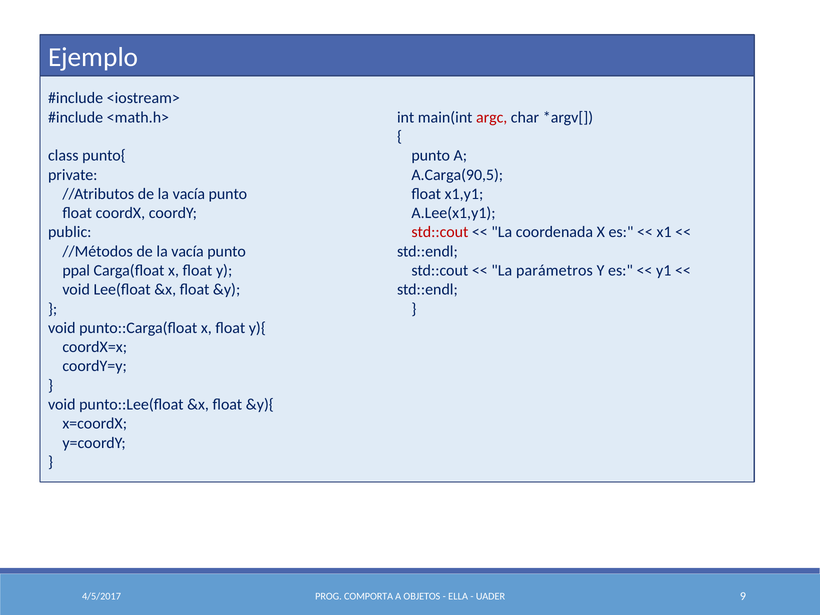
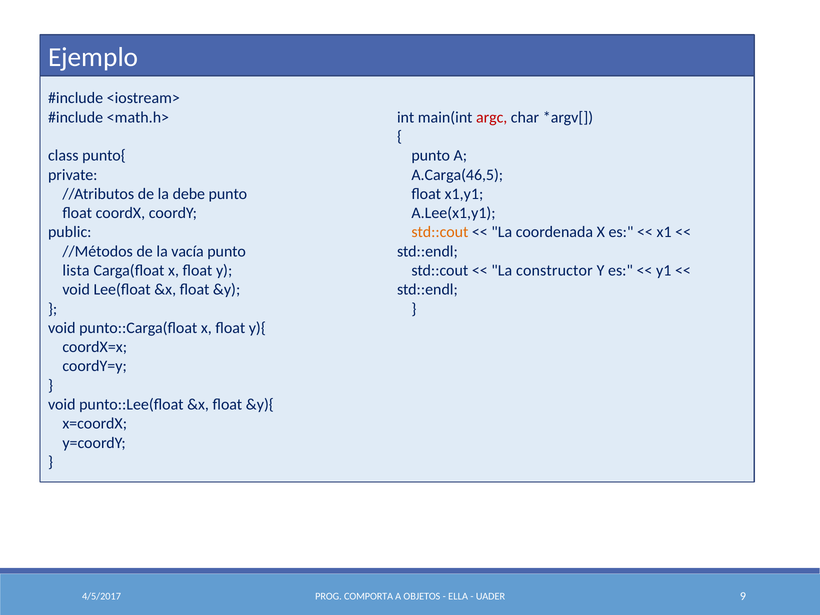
A.Carga(90,5: A.Carga(90,5 -> A.Carga(46,5 (457, 175)
//Atributos de la vacía: vacía -> debe (189, 194)
std::cout colour: red -> orange (440, 232)
ppal: ppal -> lista (76, 270)
parámetros: parámetros -> constructor (554, 270)
